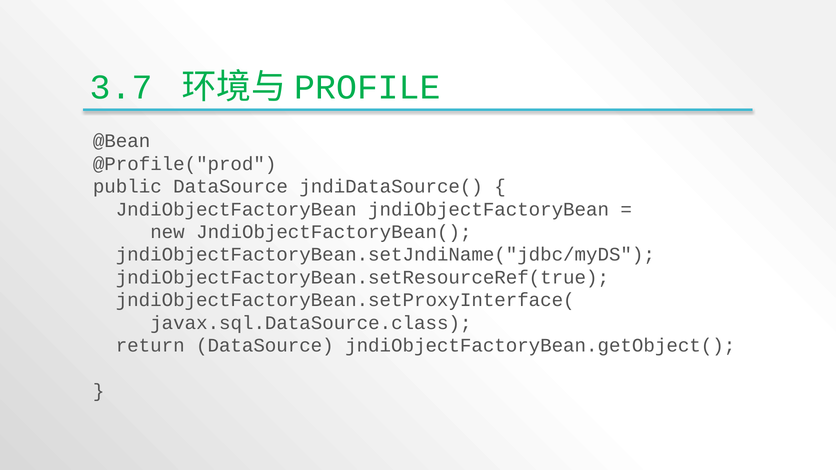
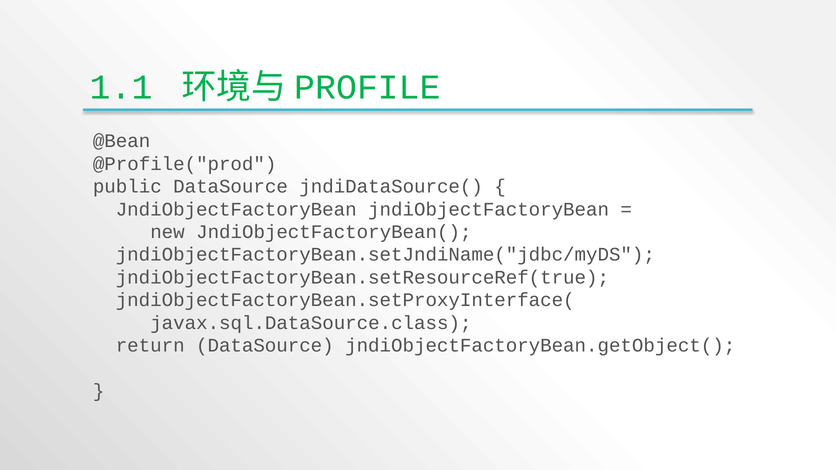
3.7: 3.7 -> 1.1 (121, 88)
